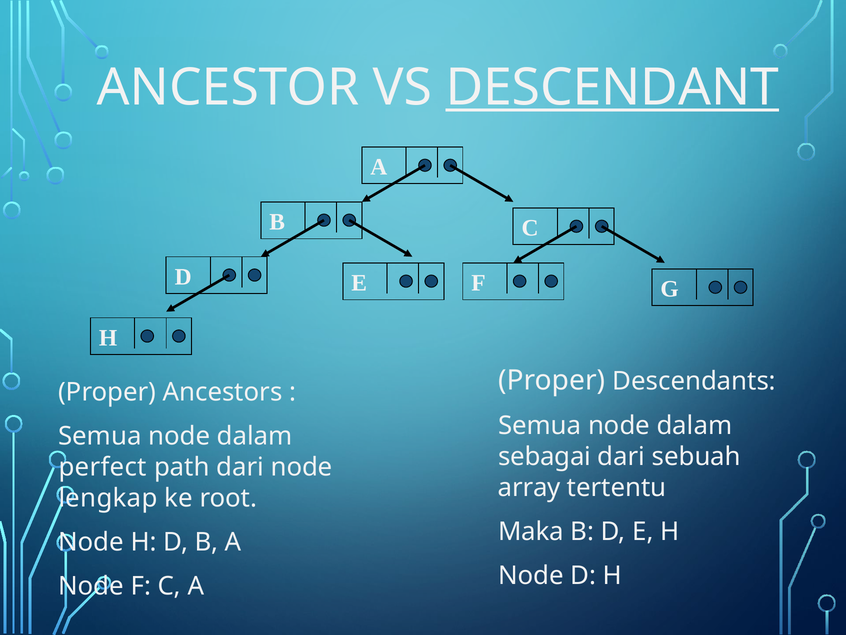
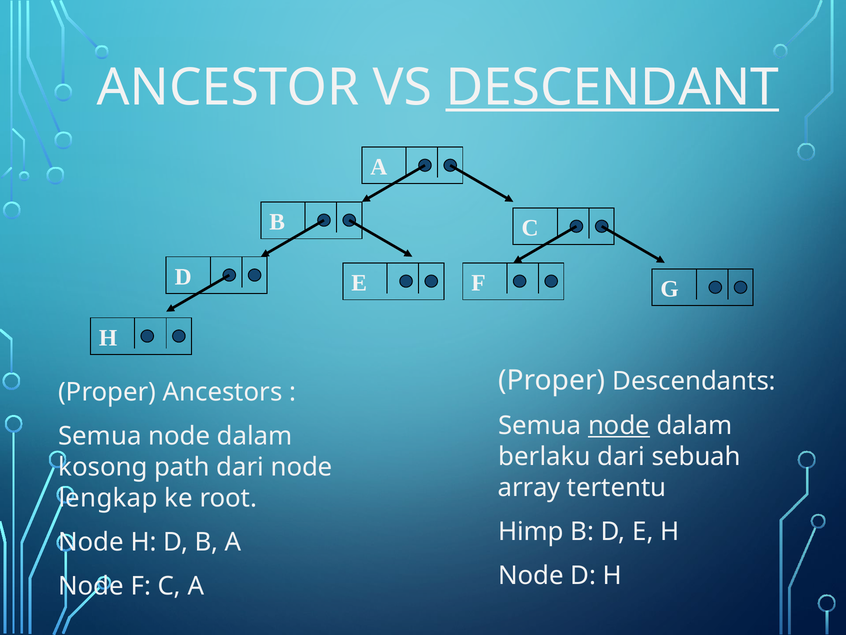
node underline: none -> present (619, 425)
sebagai: sebagai -> berlaku (544, 457)
perfect: perfect -> kosong (103, 467)
Maka: Maka -> Himp (531, 531)
